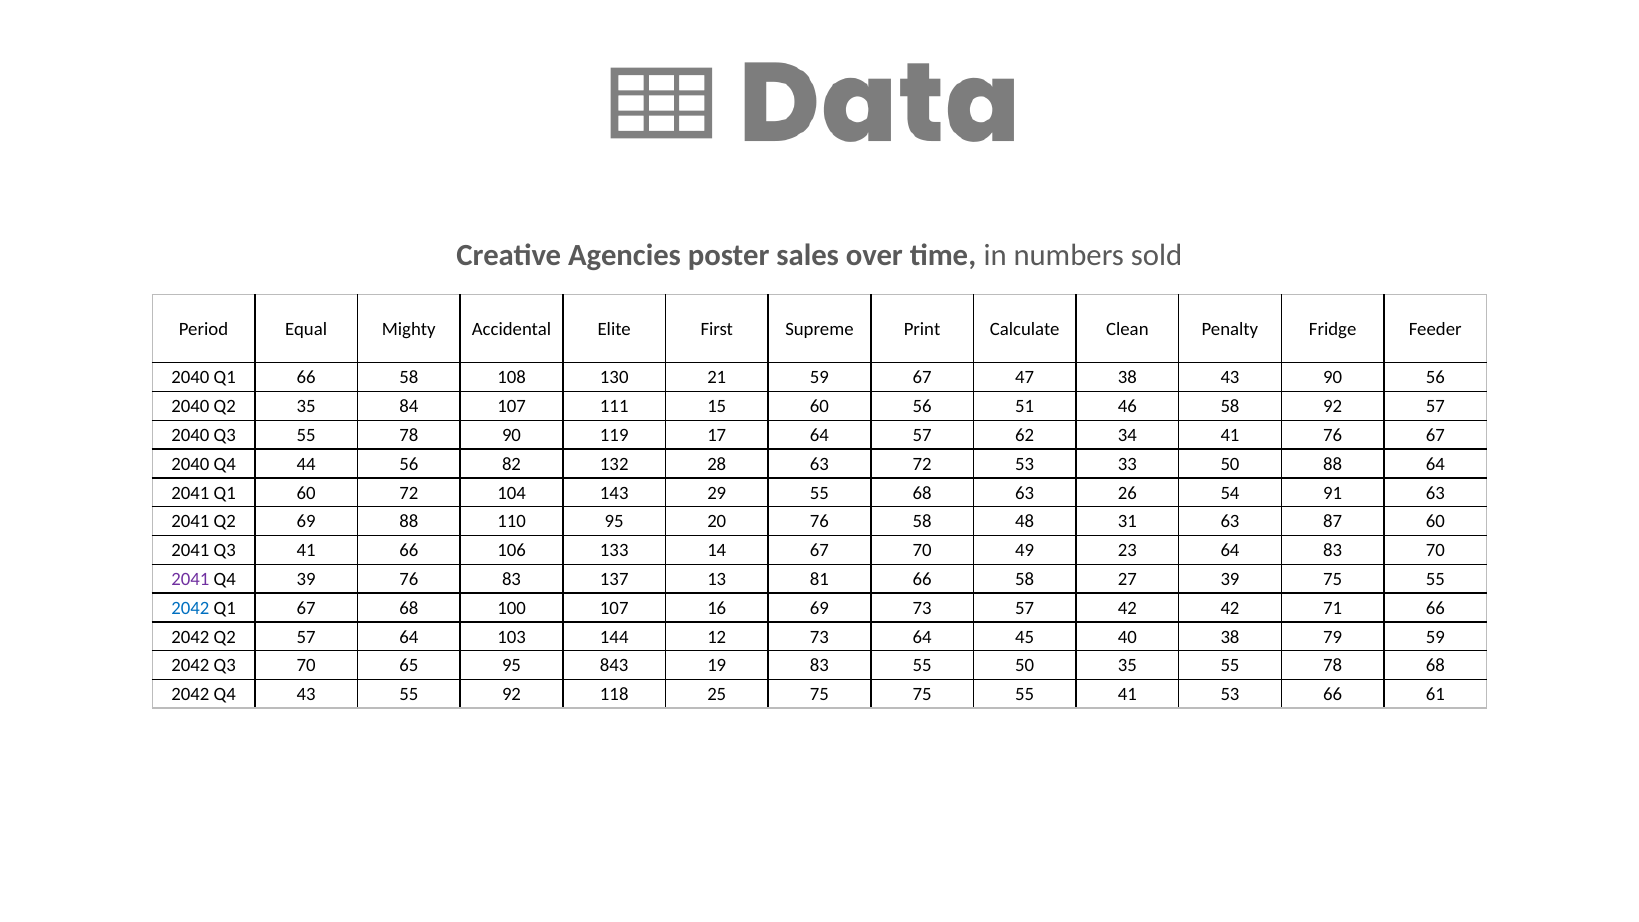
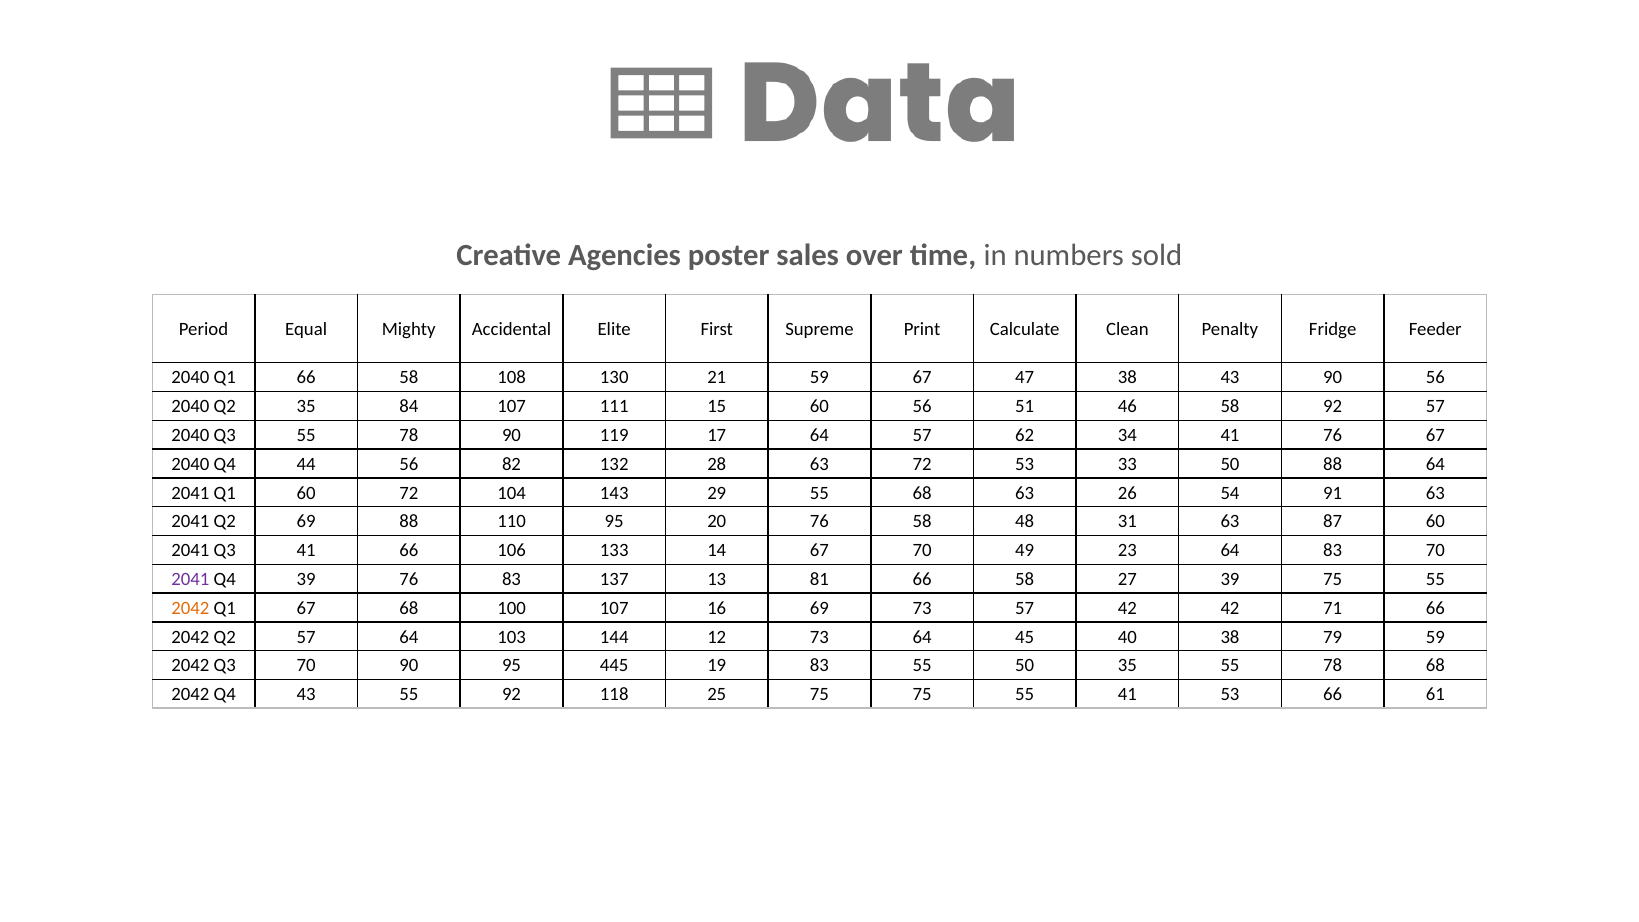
2042 colour: blue -> orange (190, 608)
70 65: 65 -> 90 (409, 666)
843: 843 -> 445 (614, 666)
